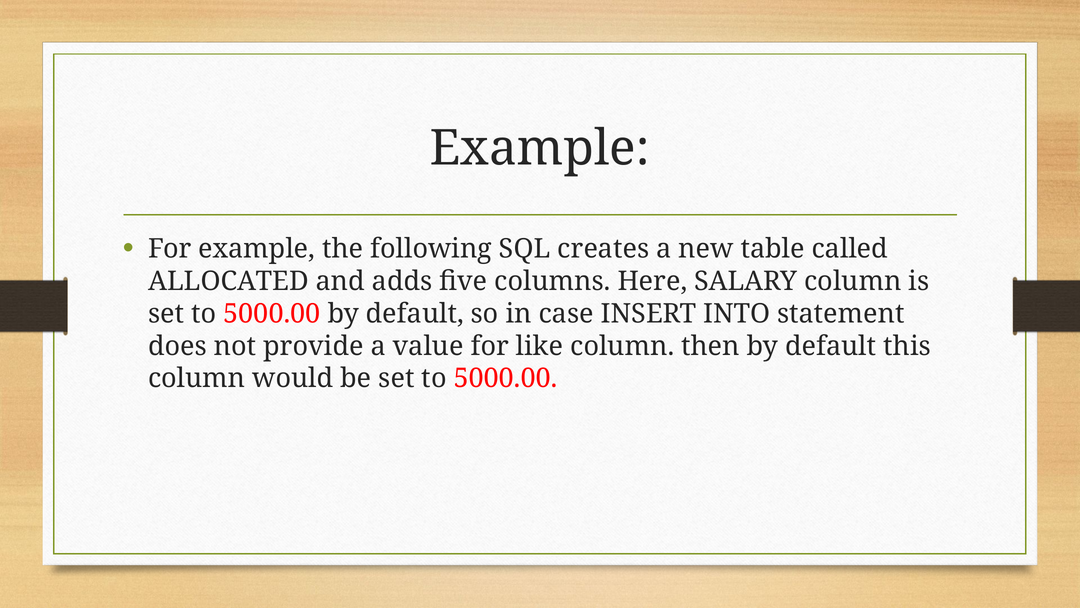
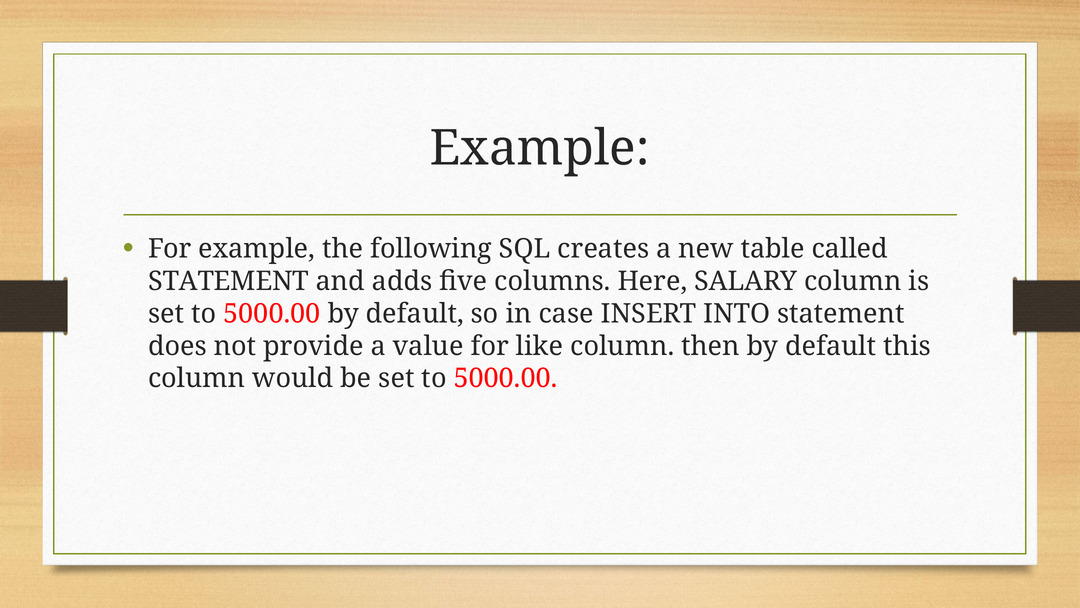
ALLOCATED: ALLOCATED -> STATEMENT (229, 281)
